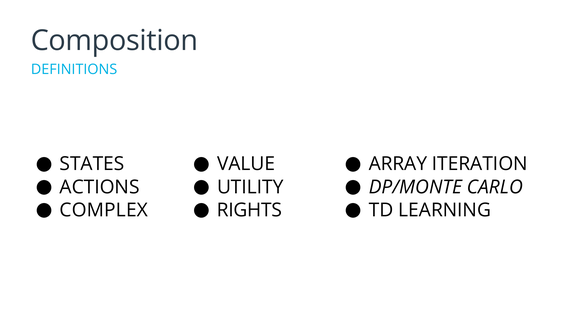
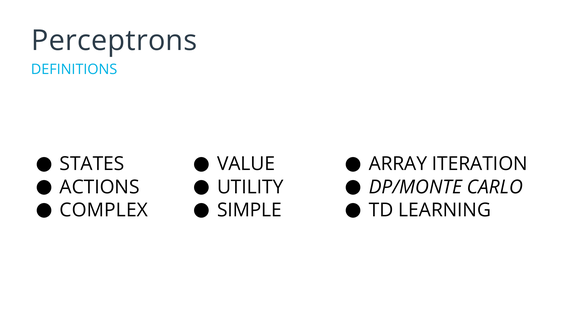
Composition: Composition -> Perceptrons (114, 41)
RIGHTS: RIGHTS -> SIMPLE (249, 210)
